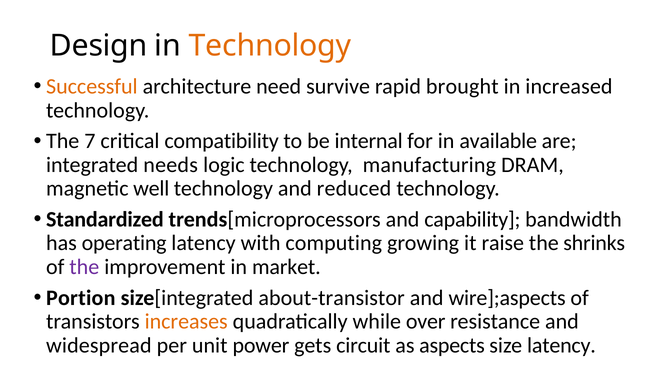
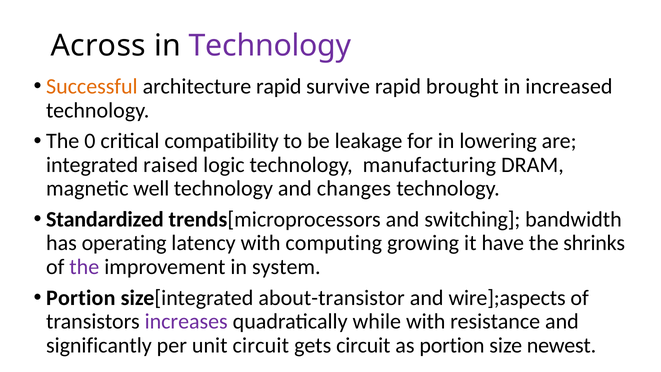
Design: Design -> Across (98, 46)
Technology colour: orange -> purple (270, 46)
architecture need: need -> rapid (279, 86)
7: 7 -> 0 (90, 141)
internal: internal -> leakage (369, 141)
available: available -> lowering (498, 141)
needs: needs -> raised (171, 165)
reduced: reduced -> changes (354, 189)
capability: capability -> switching (472, 219)
raise: raise -> have (503, 243)
market: market -> system (286, 267)
increases colour: orange -> purple (186, 321)
while over: over -> with (426, 321)
widespread: widespread -> significantly (99, 345)
unit power: power -> circuit (261, 345)
as aspects: aspects -> portion (452, 345)
size latency: latency -> newest (561, 345)
